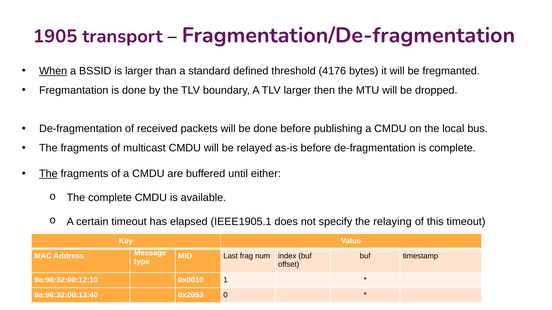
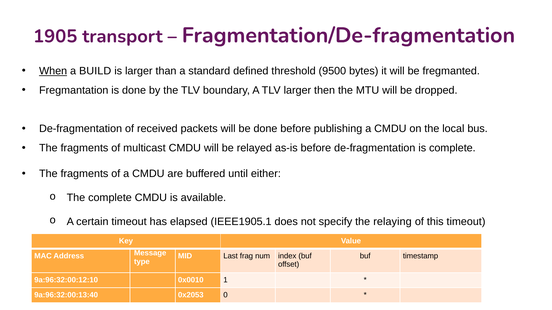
BSSID: BSSID -> BUILD (95, 71)
4176: 4176 -> 9500 (332, 71)
The underline: present -> none (48, 174)
